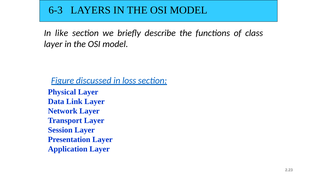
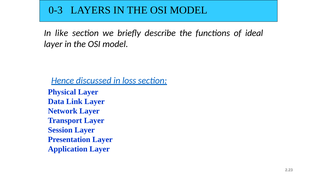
6-3: 6-3 -> 0-3 (56, 10)
class: class -> ideal (254, 33)
Figure: Figure -> Hence (63, 81)
